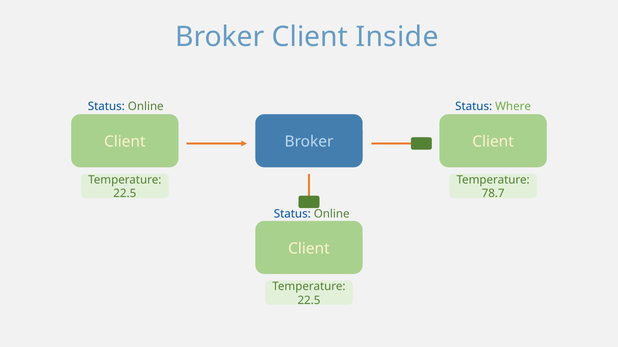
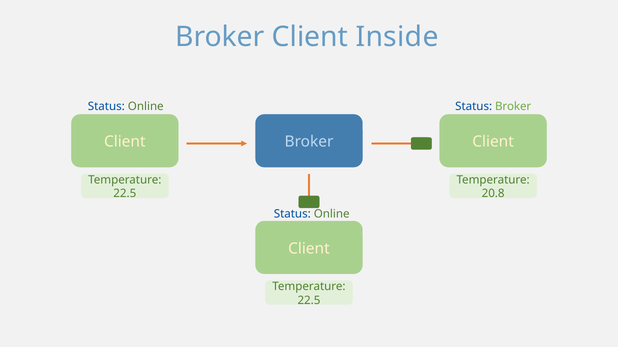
Status Where: Where -> Broker (513, 106)
78.7: 78.7 -> 20.8 (493, 194)
